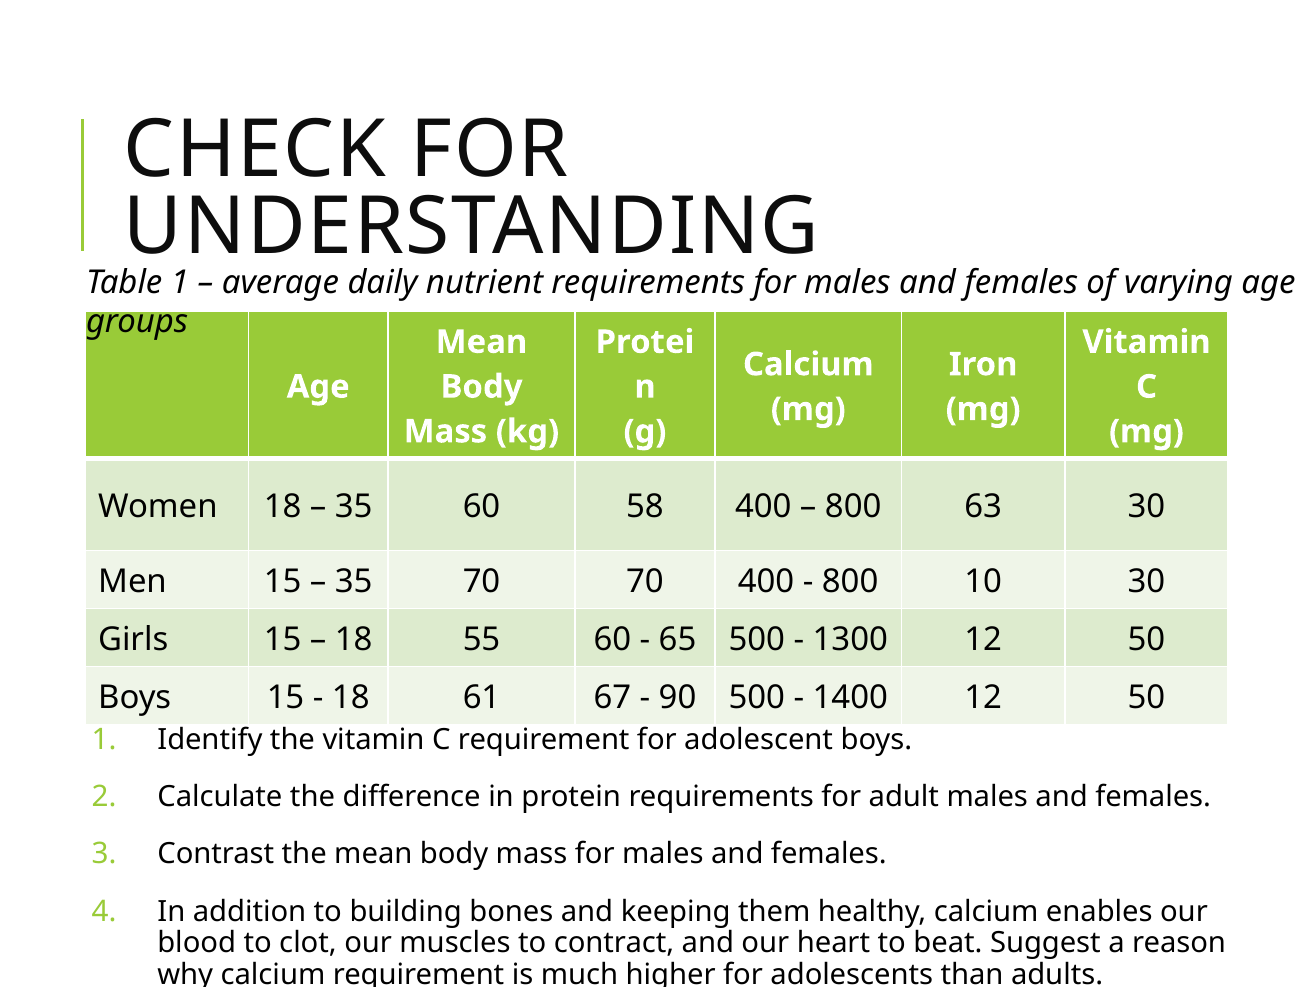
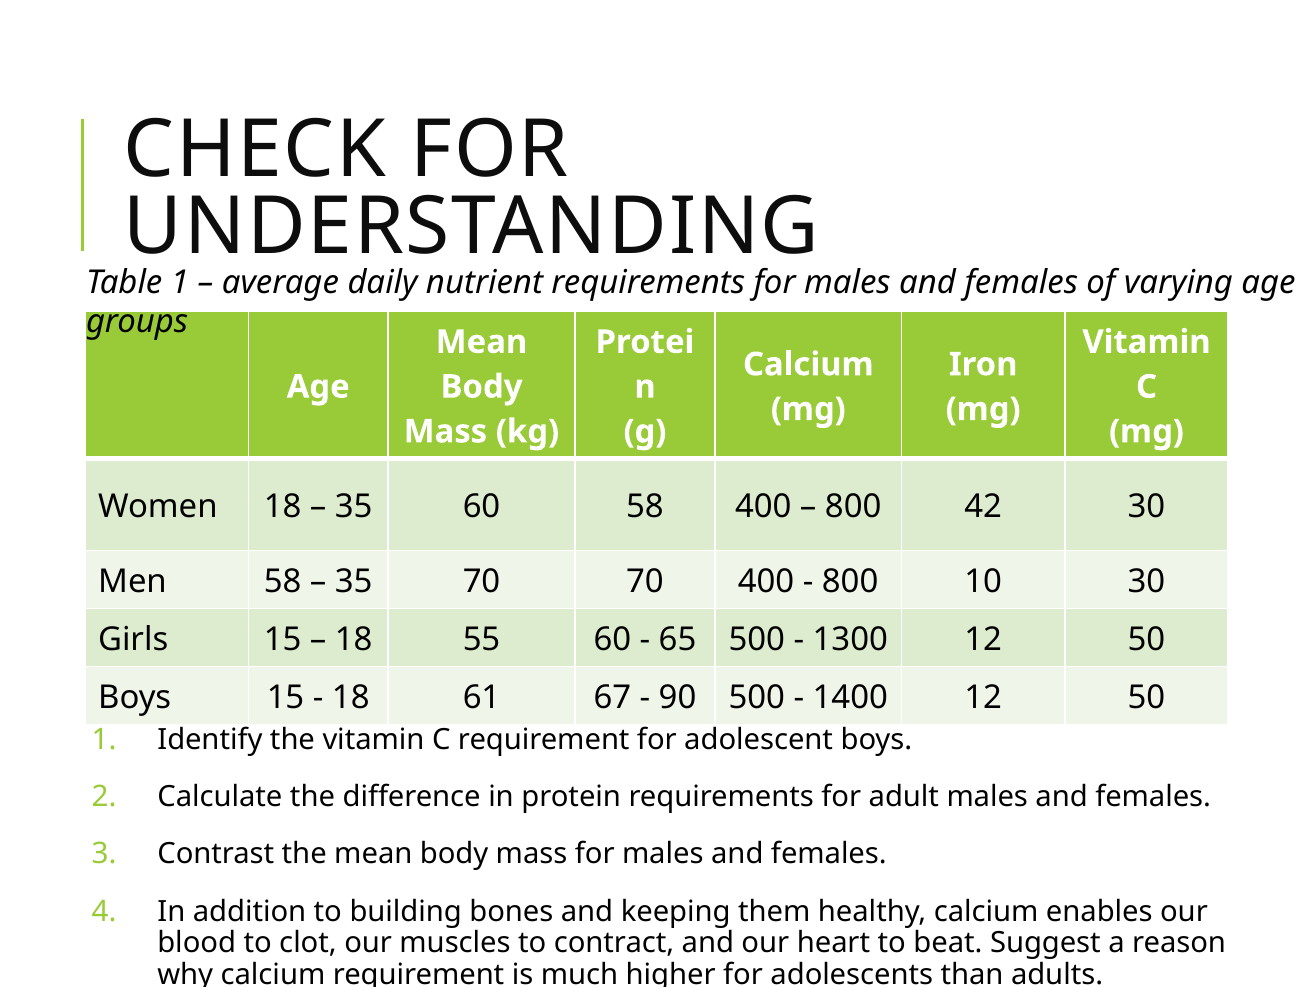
63: 63 -> 42 (983, 506)
Men 15: 15 -> 58 (283, 581)
